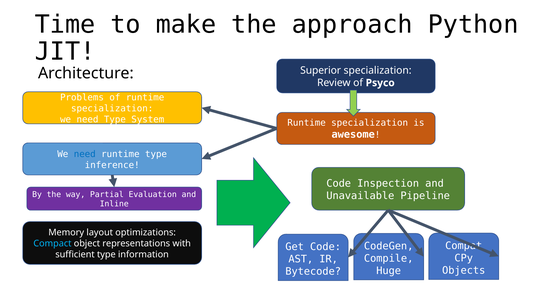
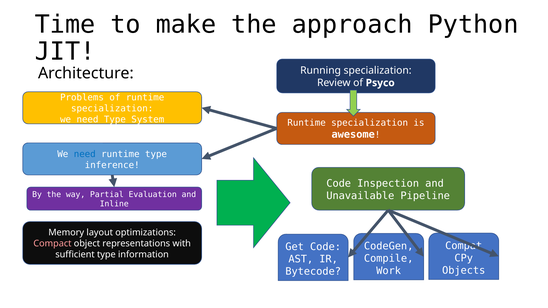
Superior: Superior -> Running (321, 71)
Compact colour: light blue -> pink (52, 244)
Huge: Huge -> Work (389, 271)
